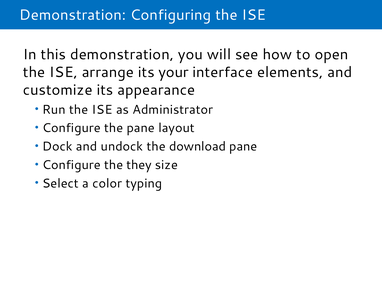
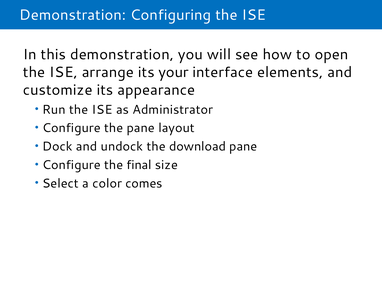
they: they -> final (139, 165)
typing: typing -> comes (144, 184)
